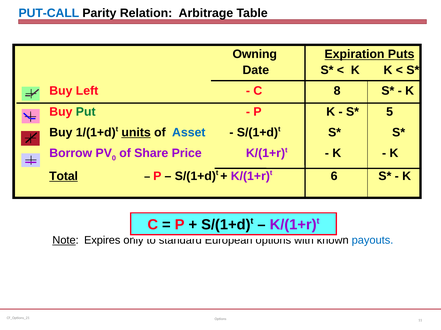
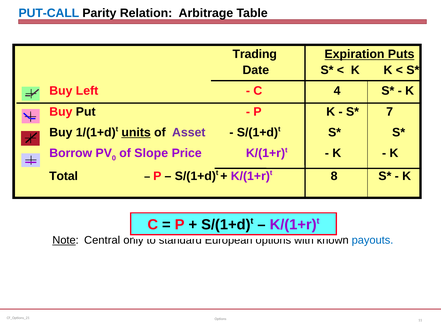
Owning: Owning -> Trading (255, 54)
8: 8 -> 4 (337, 91)
Put colour: green -> black (86, 112)
5: 5 -> 7 (390, 112)
Asset colour: blue -> purple (189, 133)
Share: Share -> Slope (151, 154)
Total underline: present -> none (64, 176)
6: 6 -> 8 (334, 176)
Expires: Expires -> Central (102, 241)
